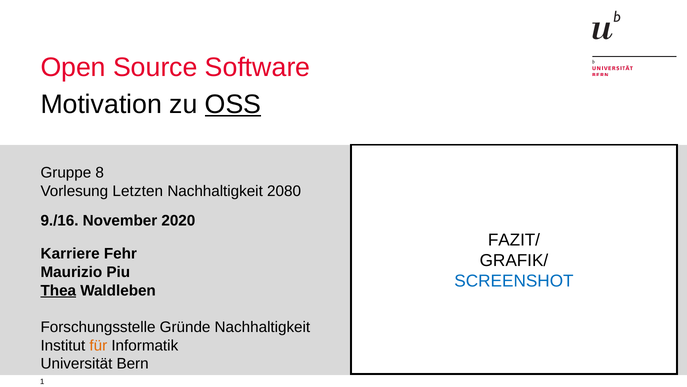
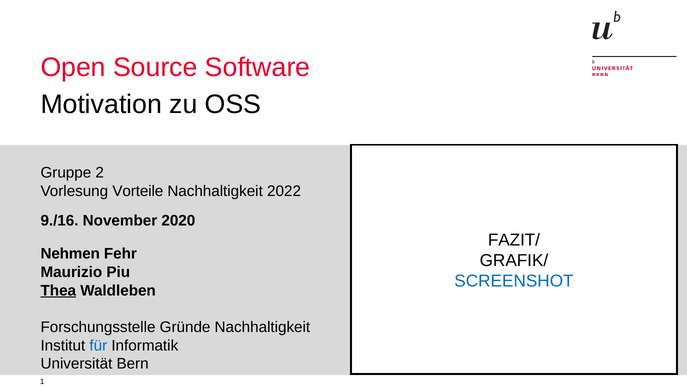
OSS underline: present -> none (233, 104)
8: 8 -> 2 (100, 173)
Letzten: Letzten -> Vorteile (138, 191)
2080: 2080 -> 2022 (284, 191)
Karriere: Karriere -> Nehmen (70, 253)
für colour: orange -> blue (98, 345)
